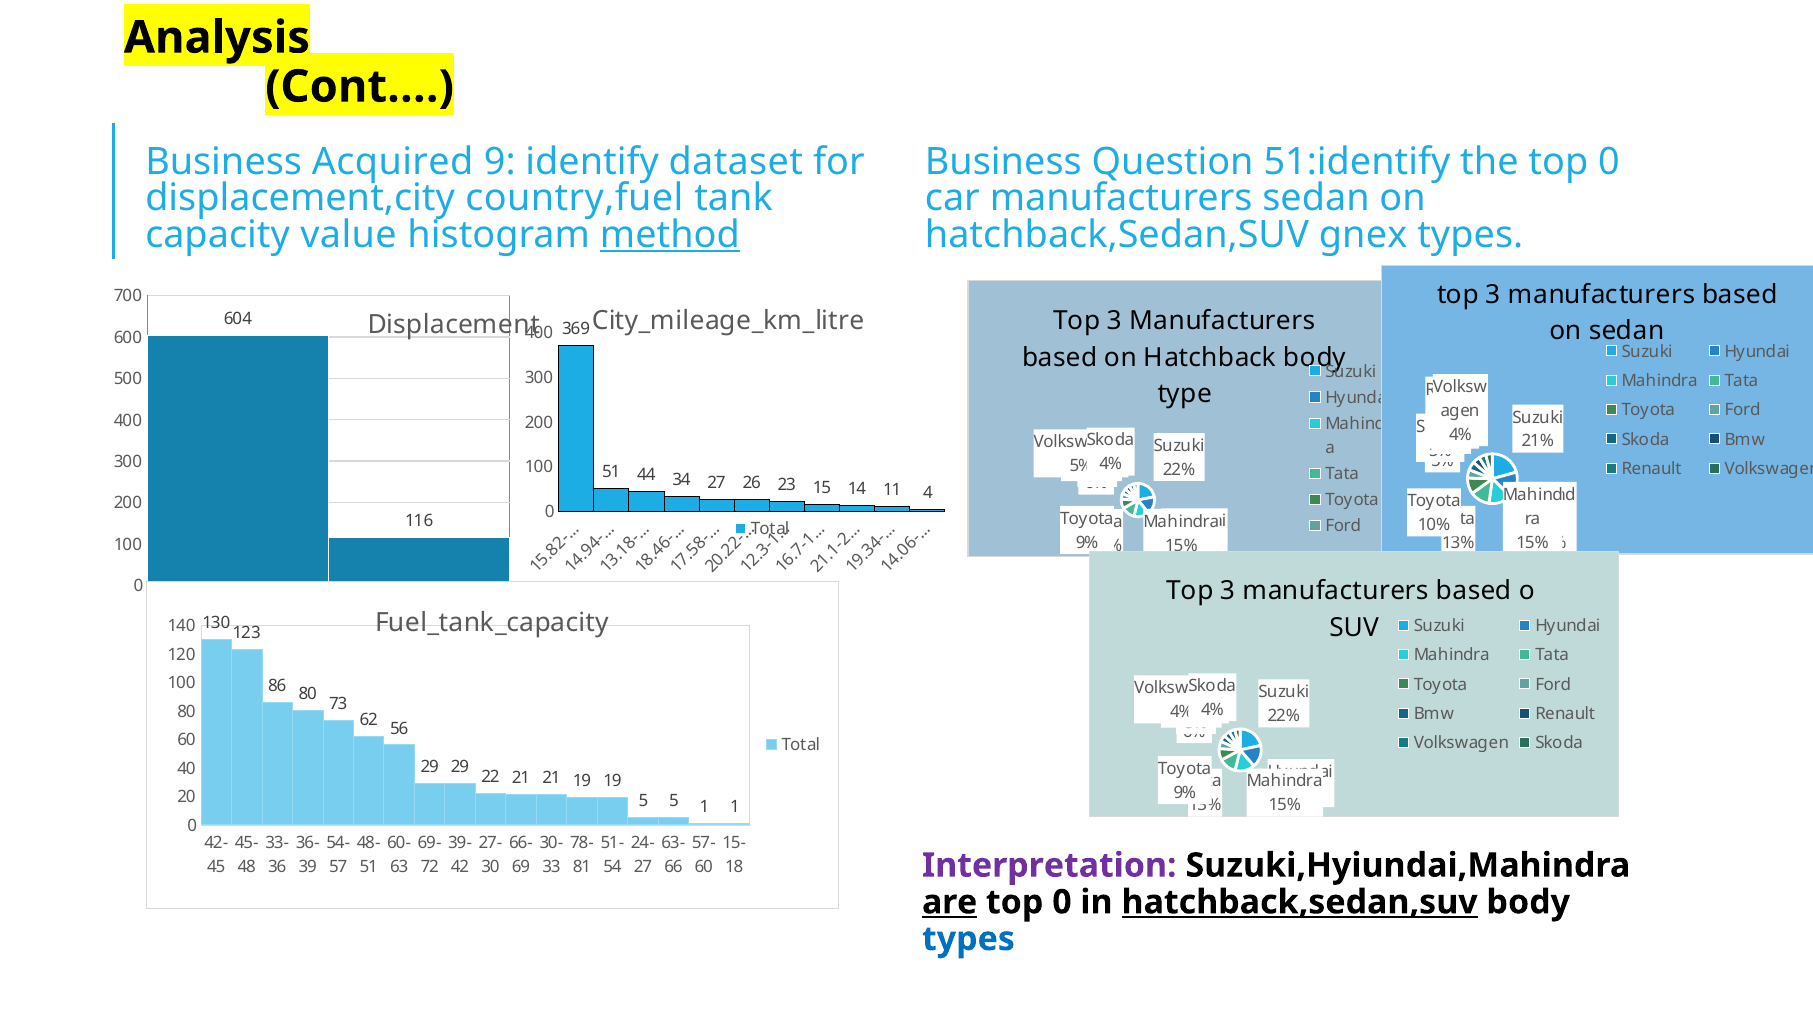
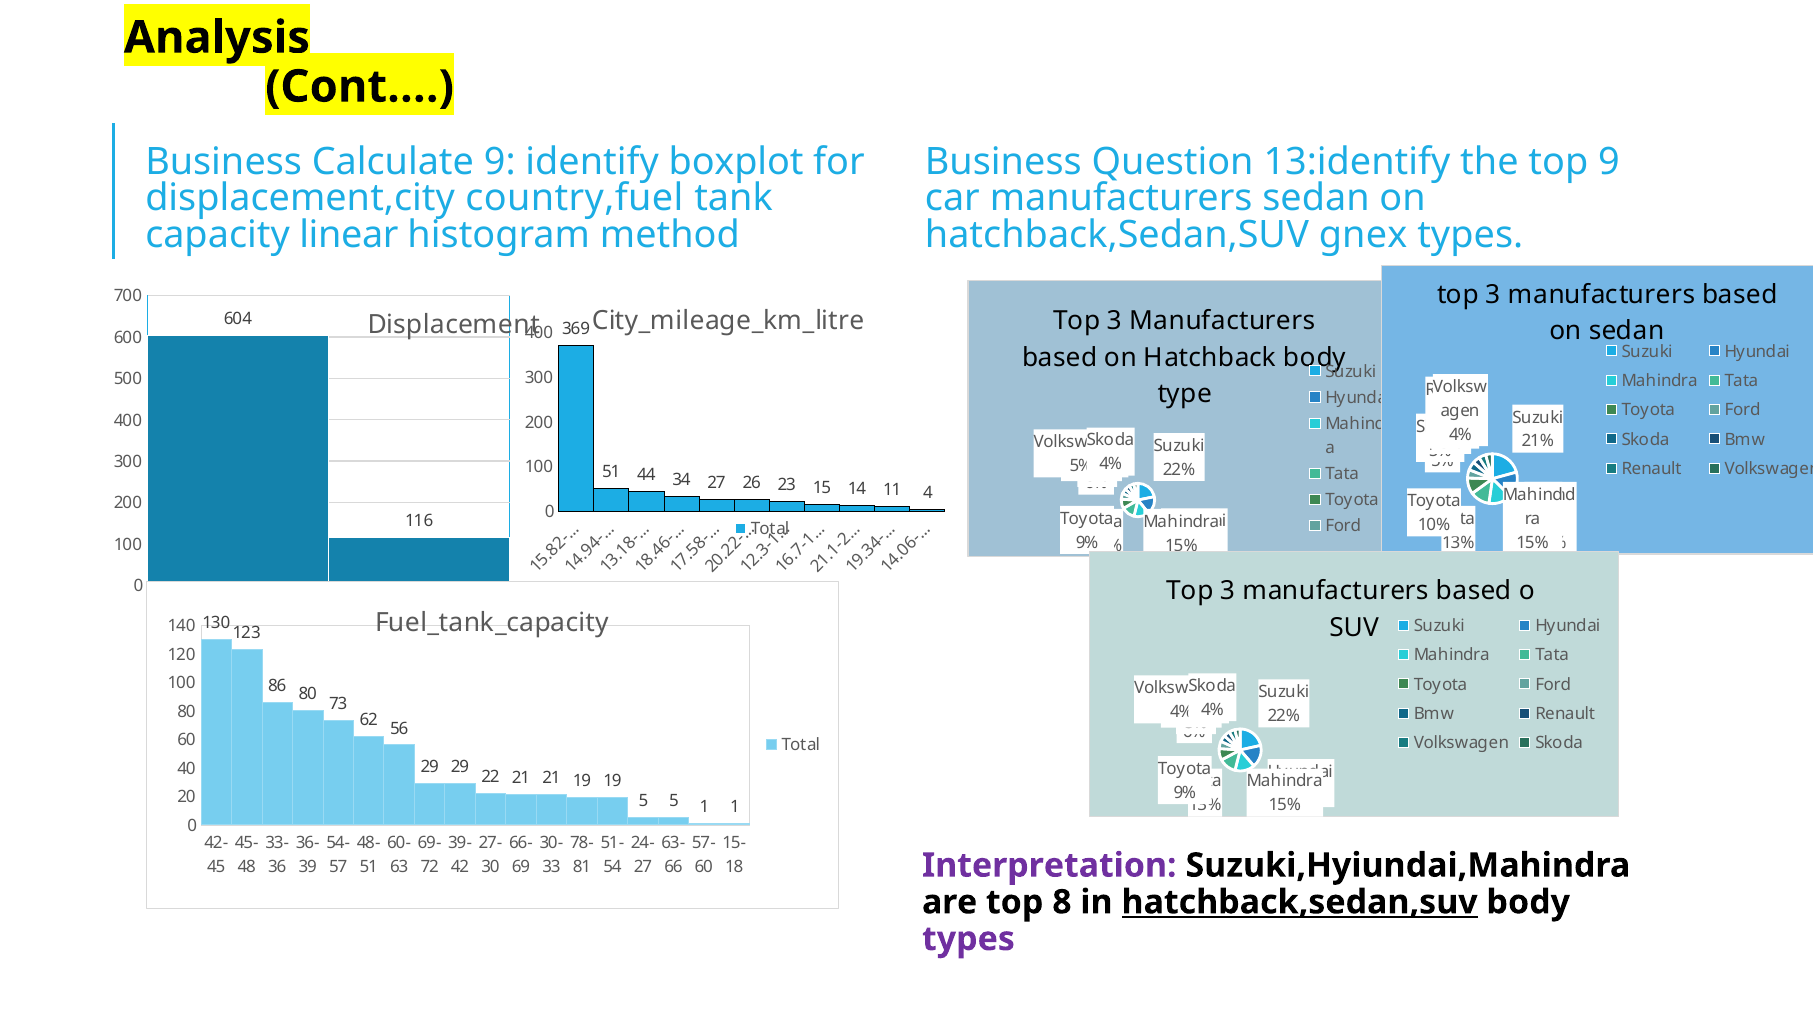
Acquired: Acquired -> Calculate (393, 162)
dataset: dataset -> boxplot (736, 162)
51:identify: 51:identify -> 13:identify (1357, 162)
the top 0: 0 -> 9 (1609, 162)
value: value -> linear (349, 235)
method underline: present -> none (670, 235)
are underline: present -> none (950, 902)
0: 0 -> 8 (1062, 902)
types colour: blue -> purple (968, 939)
